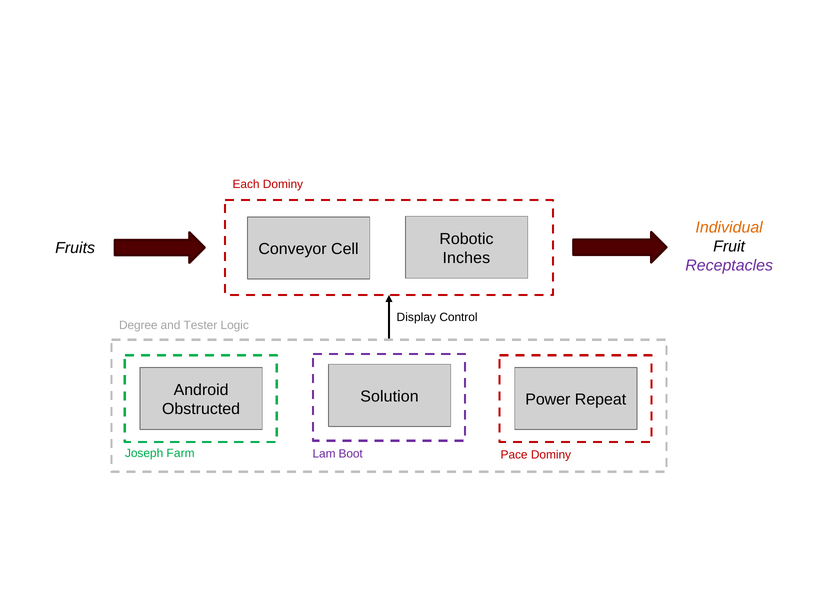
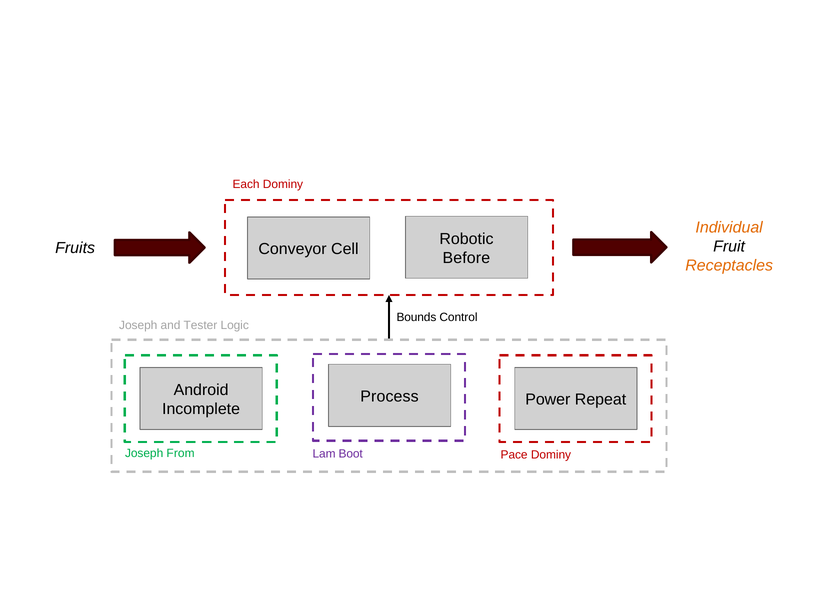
Inches: Inches -> Before (466, 258)
Receptacles colour: purple -> orange (729, 266)
Display: Display -> Bounds (416, 317)
Degree: Degree -> Joseph (138, 325)
Solution: Solution -> Process (389, 397)
Obstructed: Obstructed -> Incomplete (201, 409)
Farm: Farm -> From (181, 453)
